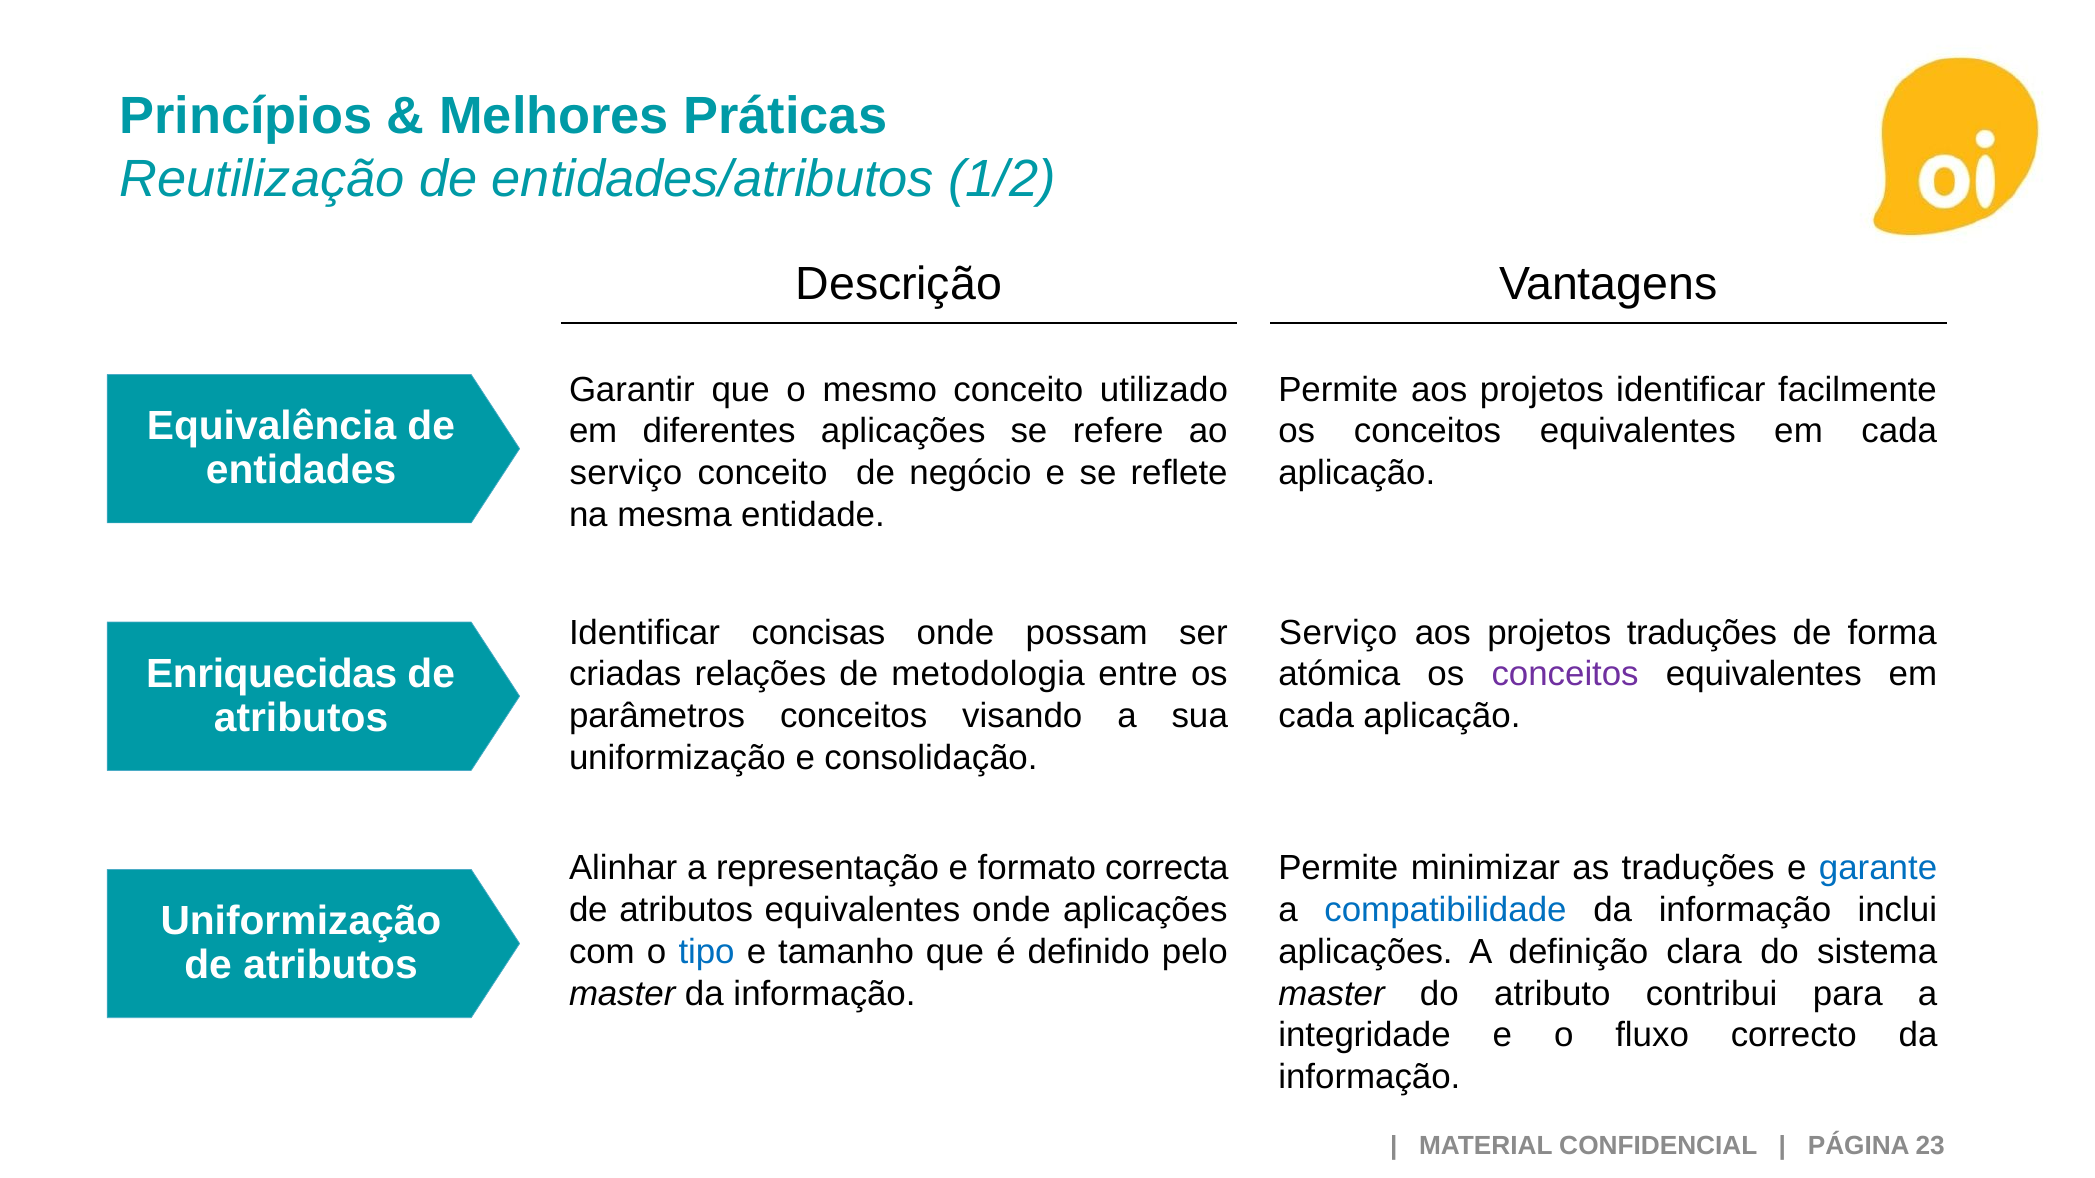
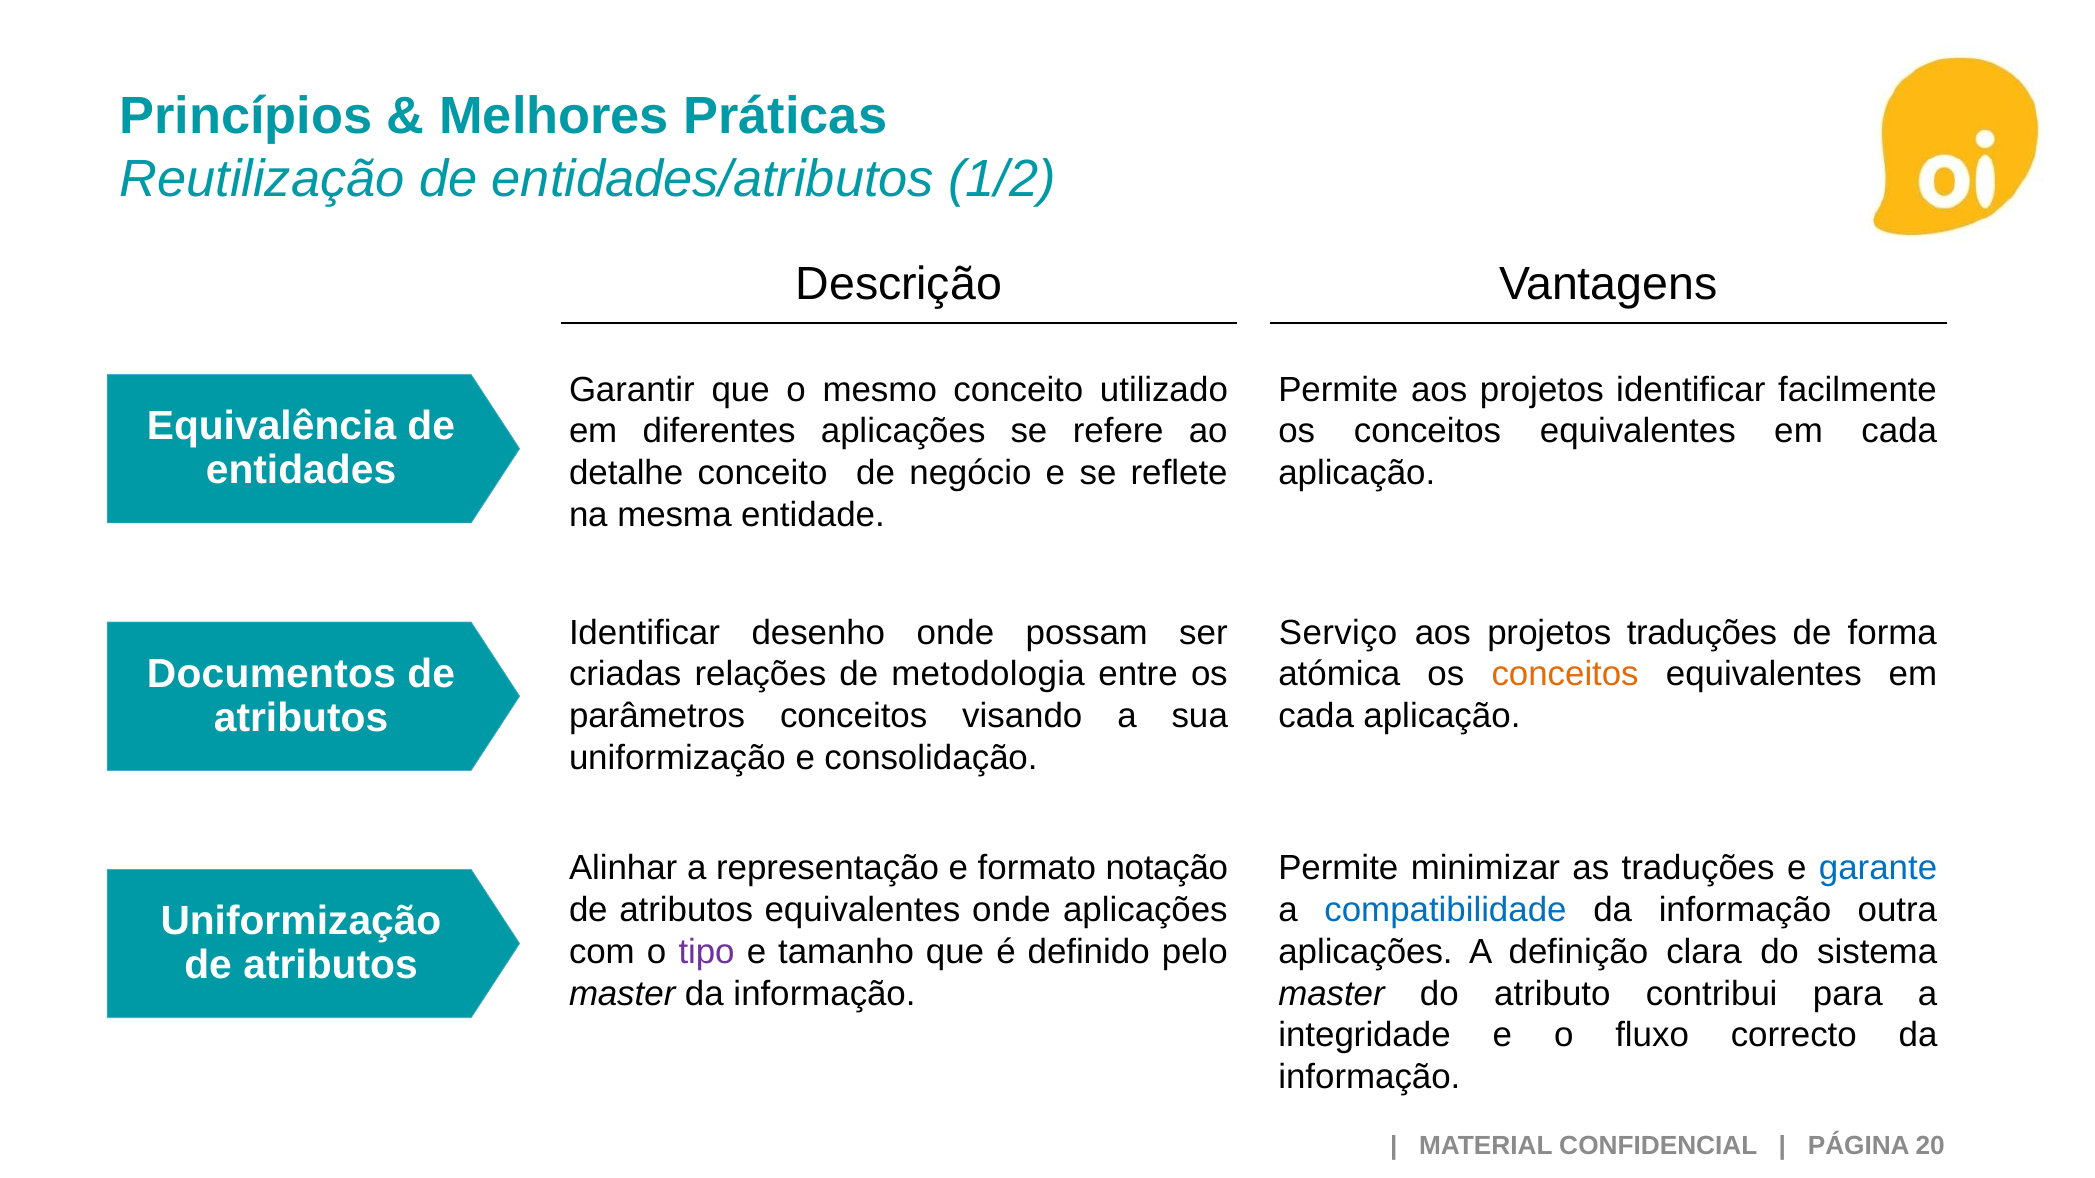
serviço: serviço -> detalhe (626, 474)
concisas: concisas -> desenho (818, 633)
Enriquecidas: Enriquecidas -> Documentos (271, 674)
conceitos colour: purple -> orange (1565, 675)
correcta: correcta -> notação (1167, 868)
inclui: inclui -> outra (1897, 910)
tipo colour: blue -> purple (707, 952)
23: 23 -> 20 (1930, 1146)
